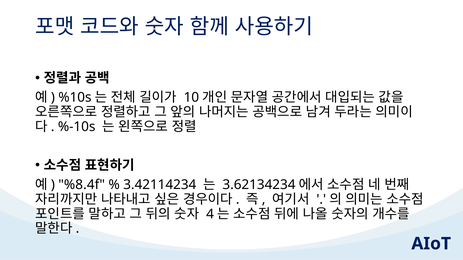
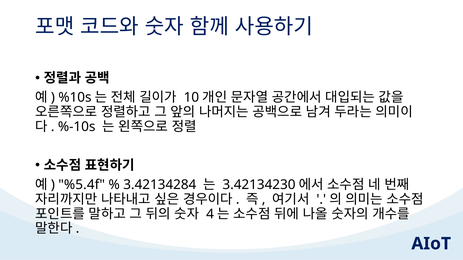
%8.4f: %8.4f -> %5.4f (82, 185)
3.42114234: 3.42114234 -> 3.42134284 (160, 185)
3.62134234: 3.62134234 -> 3.42134230 (259, 185)
